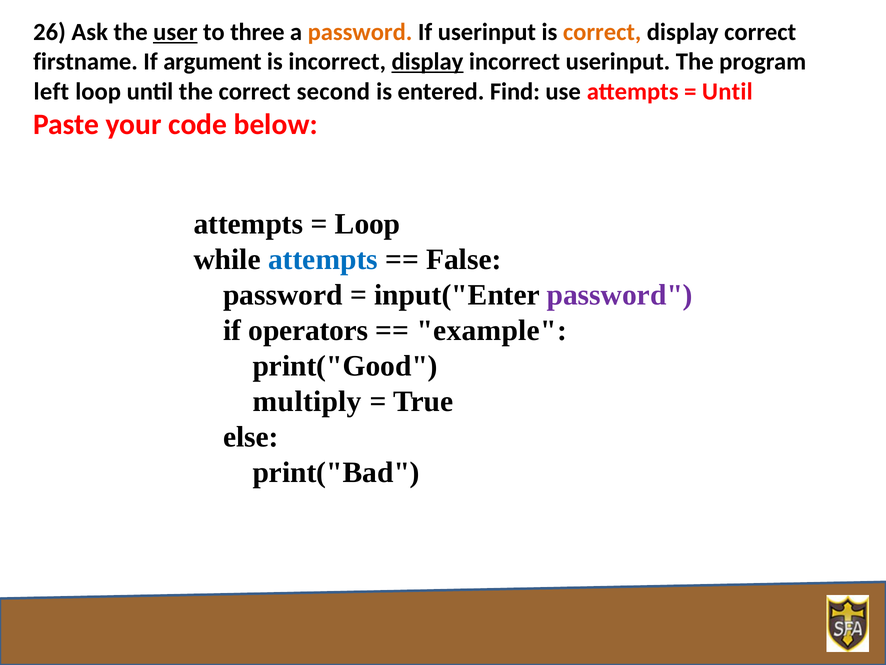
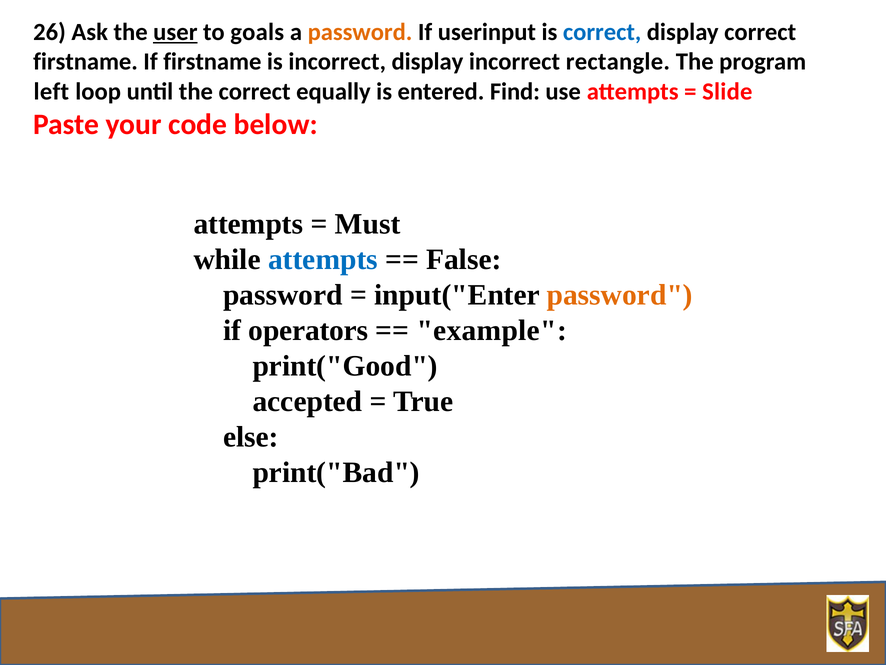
three: three -> goals (257, 32)
correct colour: orange -> blue (602, 32)
If argument: argument -> firstname (212, 62)
display underline: present -> none (427, 62)
incorrect userinput: userinput -> rectangle (618, 62)
second: second -> equally (333, 91)
Until: Until -> Slide (727, 91)
Loop: Loop -> Must (368, 224)
password colour: purple -> orange (620, 295)
multiply: multiply -> accepted (307, 401)
